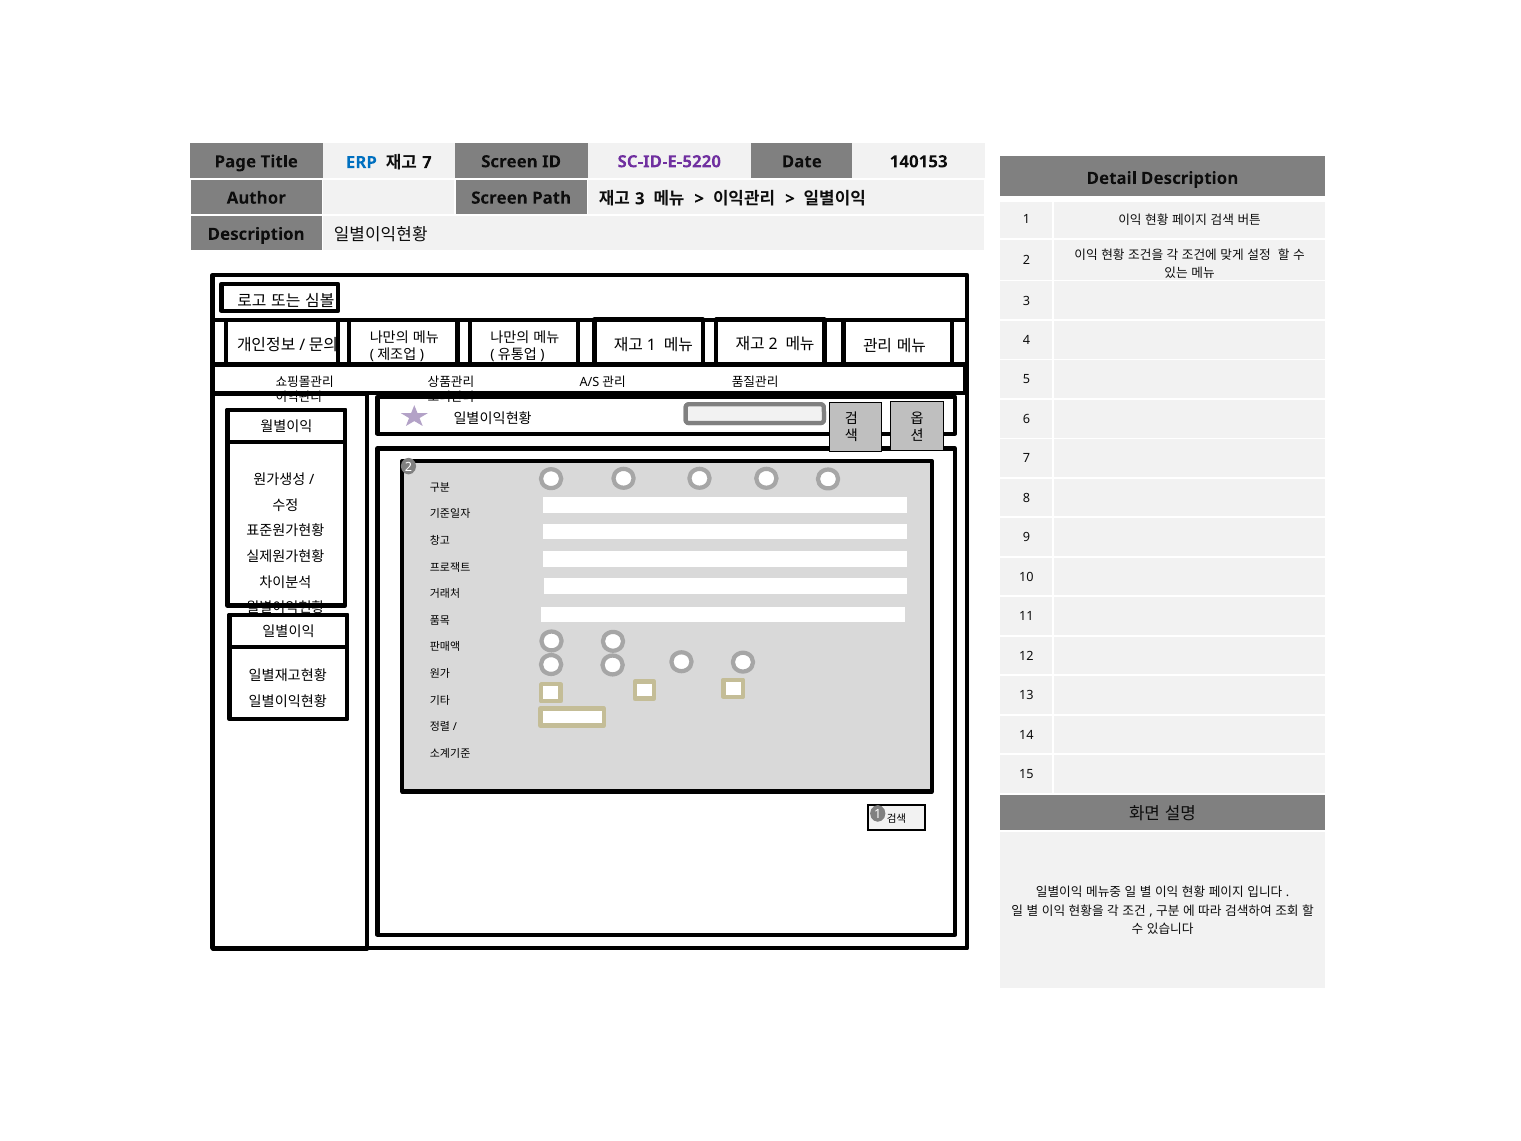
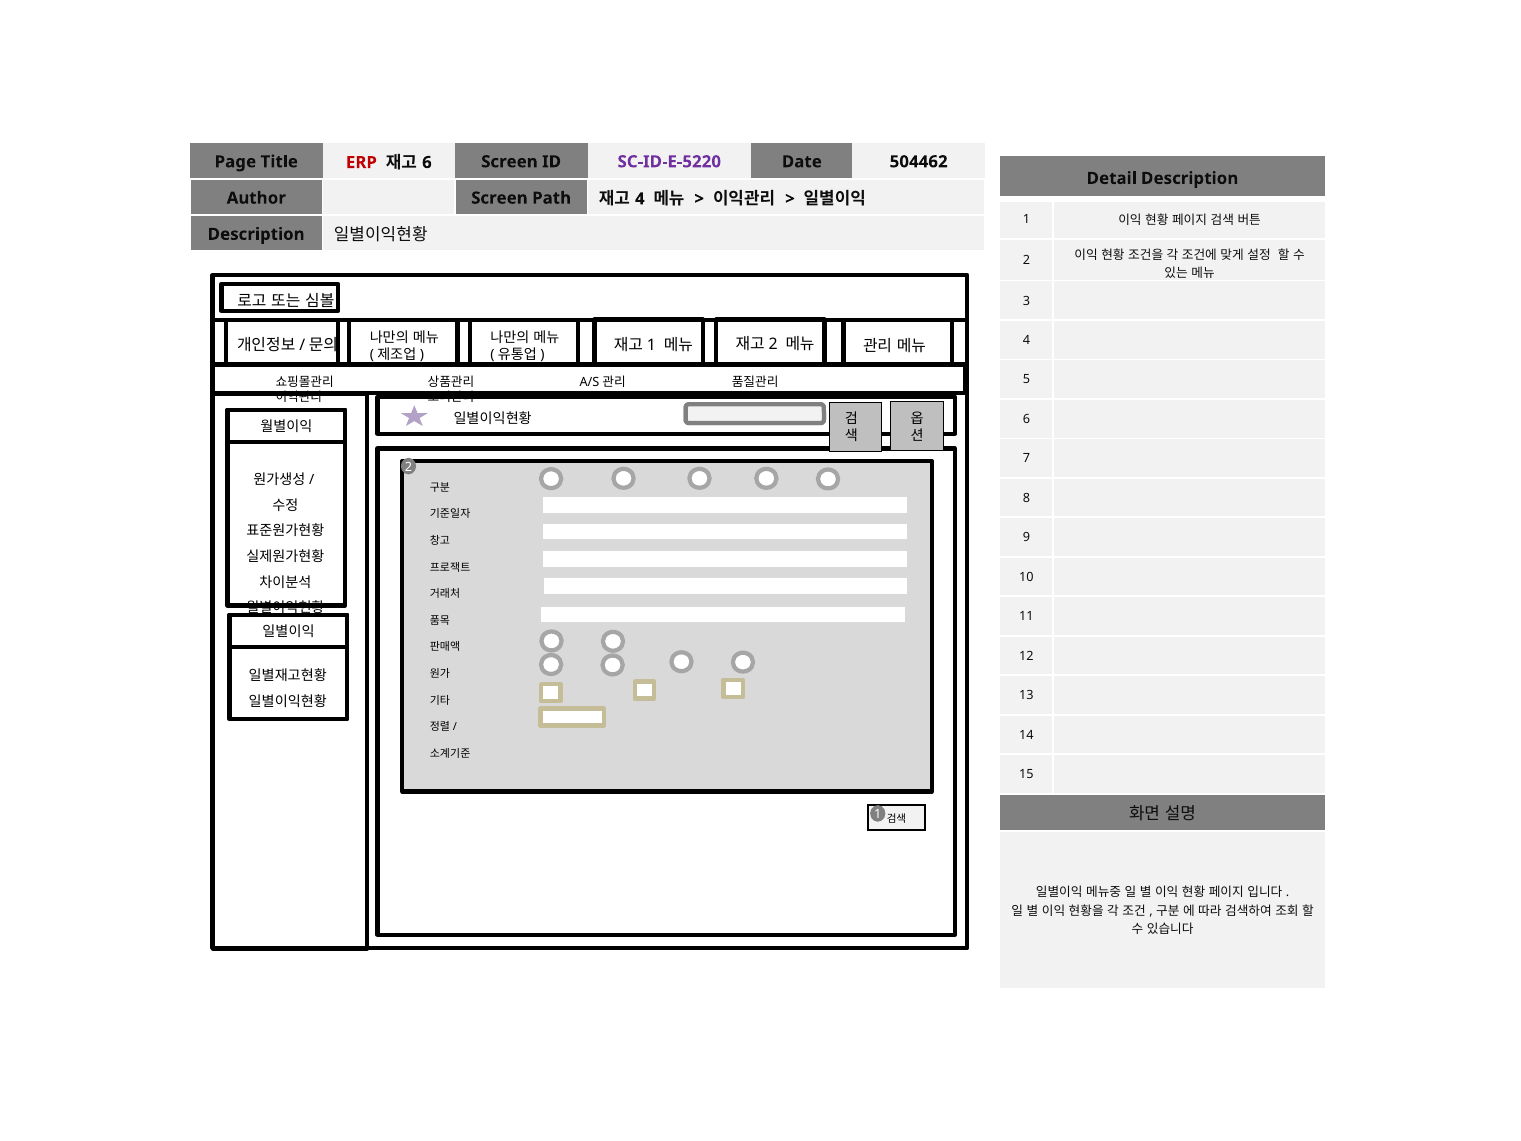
ERP colour: blue -> red (361, 162)
7: 7 -> 6 (427, 162)
140153: 140153 -> 504462 (919, 162)
3: 3 -> 4 (640, 199)
